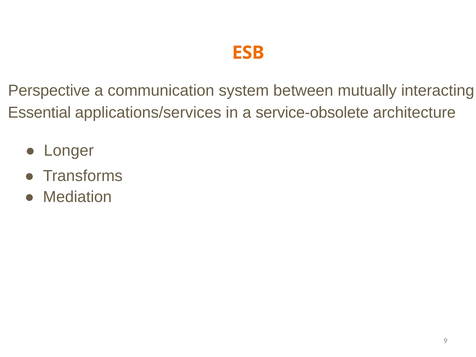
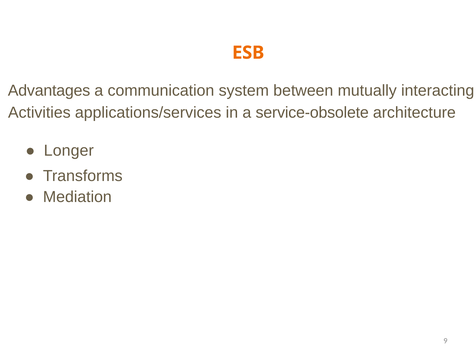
Perspective: Perspective -> Advantages (49, 91)
Essential: Essential -> Activities (39, 112)
